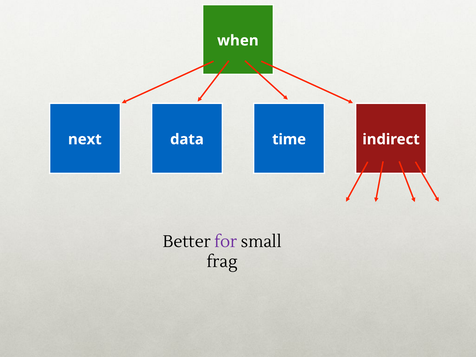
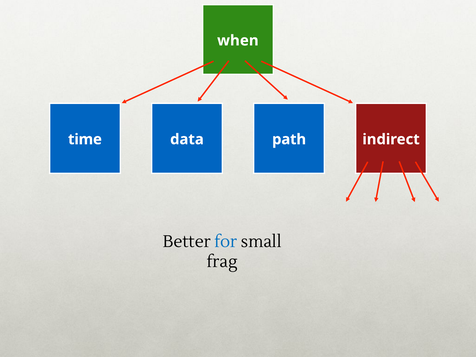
next: next -> time (85, 139)
time: time -> path (289, 139)
for colour: purple -> blue (226, 242)
